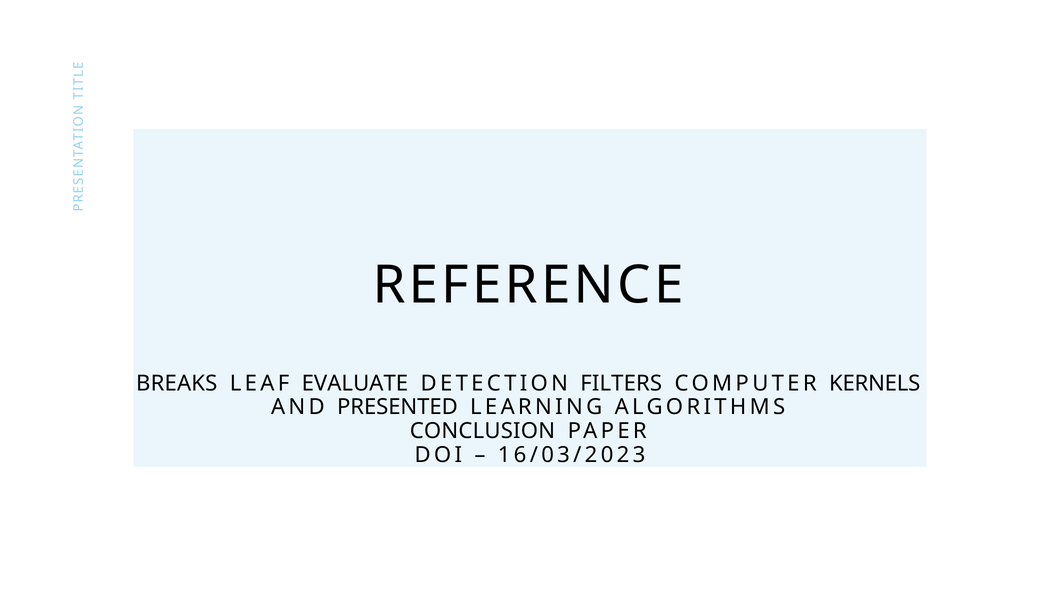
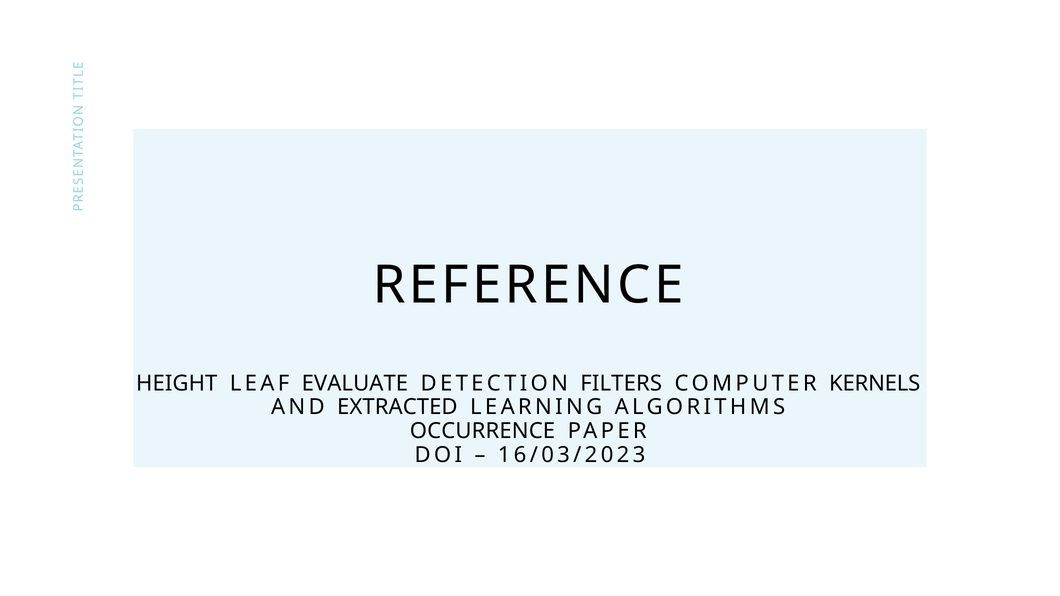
BREAKS: BREAKS -> HEIGHT (177, 383)
PRESENTED: PRESENTED -> EXTRACTED (397, 407)
CONCLUSION: CONCLUSION -> OCCURRENCE (482, 431)
